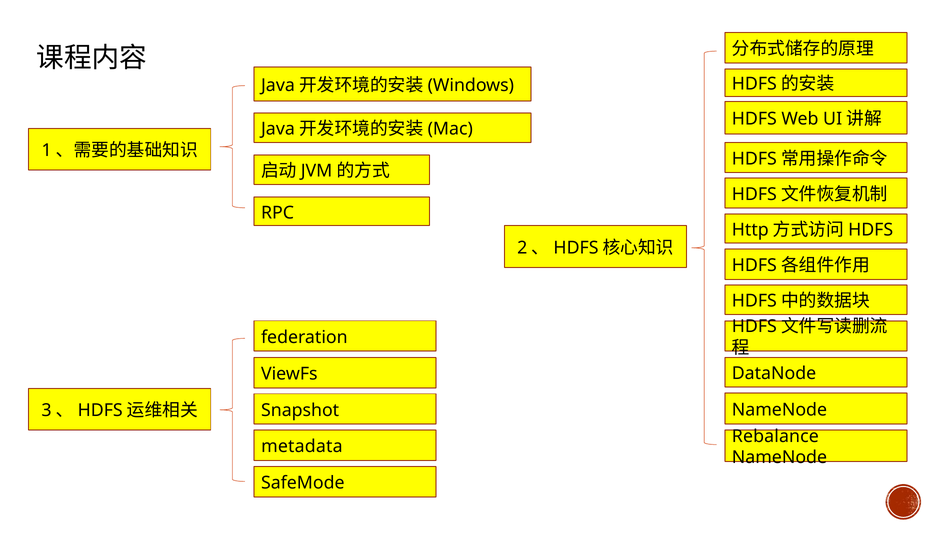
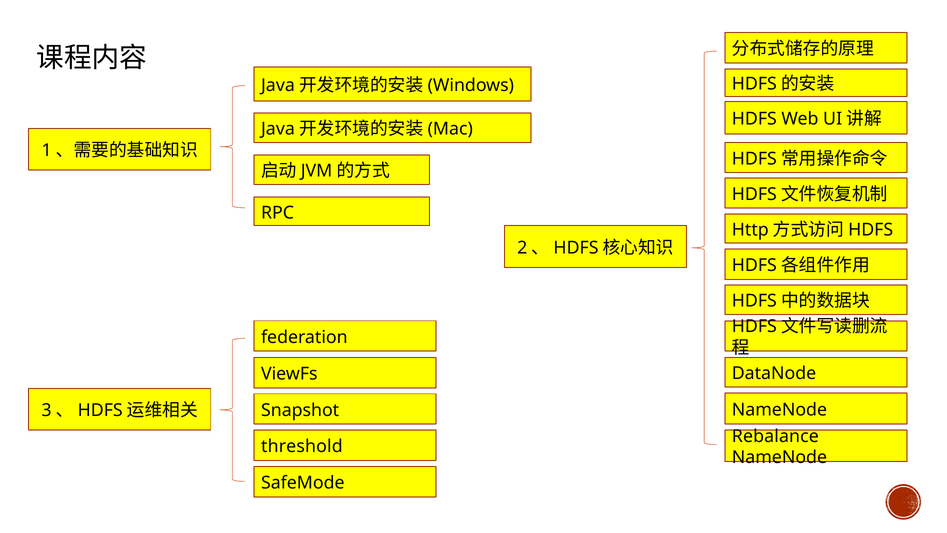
metadata: metadata -> threshold (302, 446)
